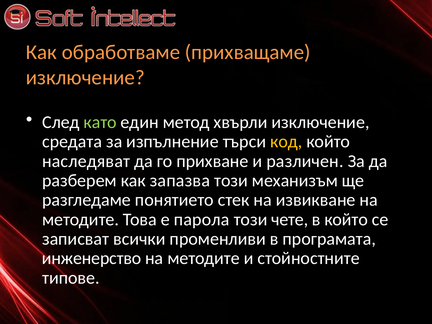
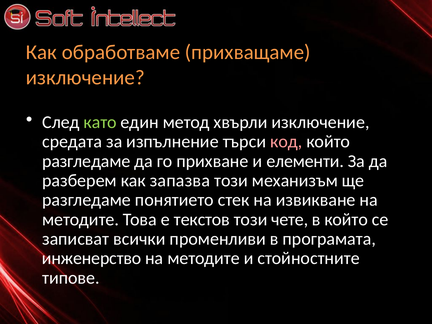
код colour: yellow -> pink (286, 142)
наследяват: наследяват -> разгледаме (86, 161)
различен: различен -> елементи (305, 161)
парола: парола -> текстов (202, 219)
